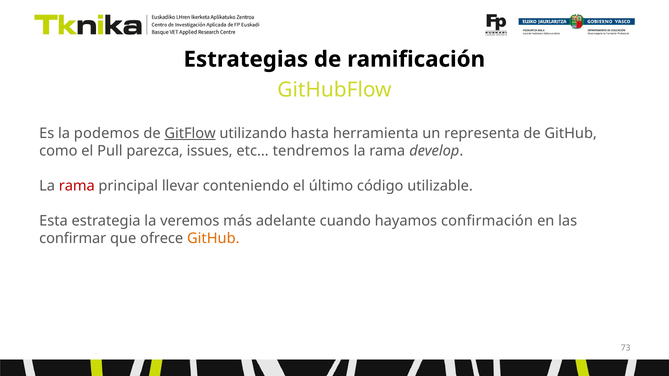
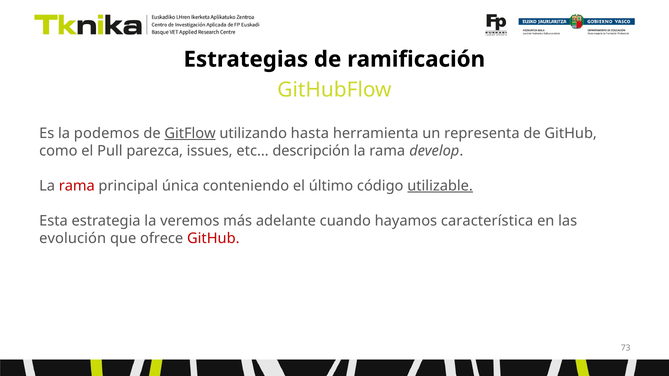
tendremos: tendremos -> descripción (311, 151)
llevar: llevar -> única (180, 186)
utilizable underline: none -> present (440, 186)
confirmación: confirmación -> característica (487, 221)
confirmar: confirmar -> evolución (73, 239)
GitHub colour: orange -> red (213, 239)
